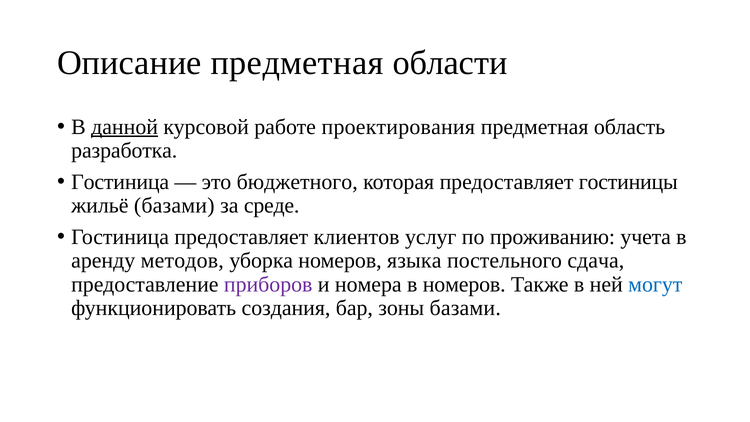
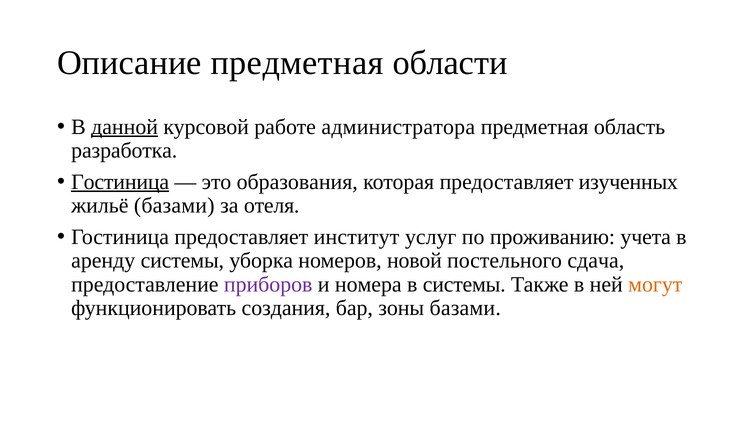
проектирования: проектирования -> администратора (398, 127)
Гостиница underline: none -> present (120, 182)
бюджетного: бюджетного -> образования (297, 182)
гостиницы: гостиницы -> изученных (628, 182)
среде: среде -> отеля (272, 206)
клиентов: клиентов -> институт (357, 237)
аренду методов: методов -> системы (182, 261)
языка: языка -> новой (414, 261)
в номеров: номеров -> системы (464, 284)
могут colour: blue -> orange (655, 284)
